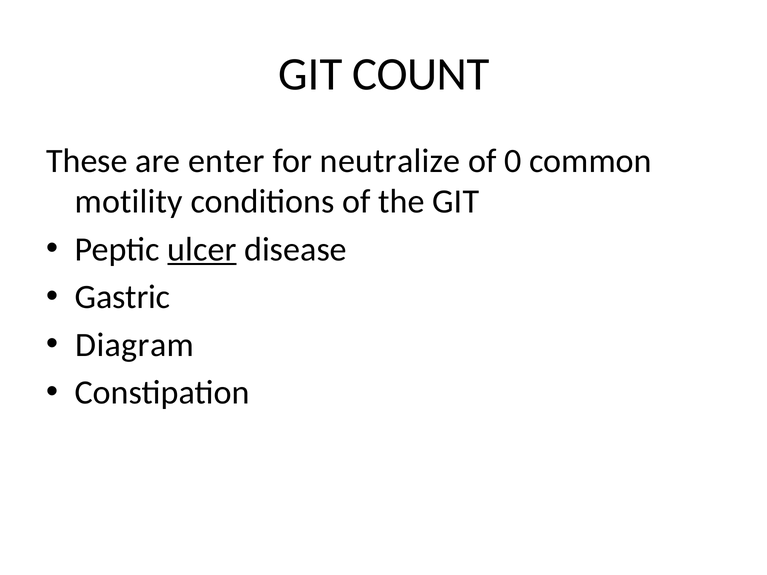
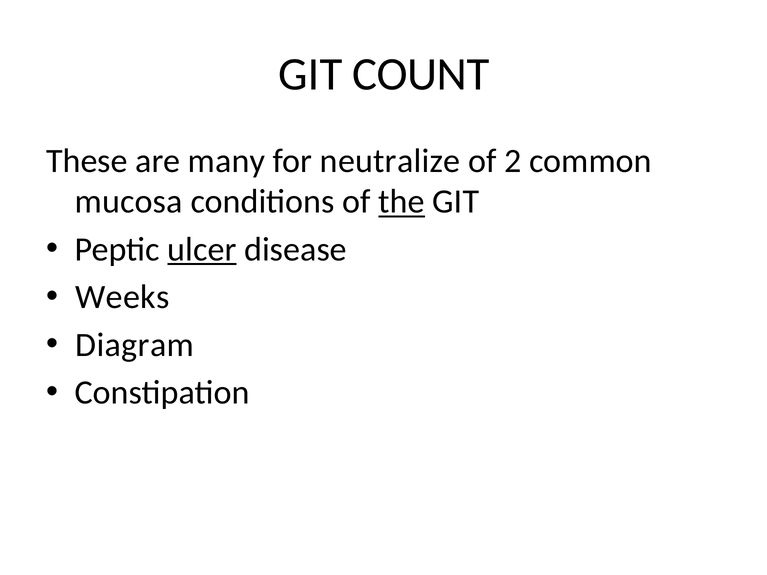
enter: enter -> many (226, 161)
0: 0 -> 2 (513, 161)
motility: motility -> mucosa (129, 202)
the underline: none -> present (402, 202)
Gastric: Gastric -> Weeks (122, 297)
